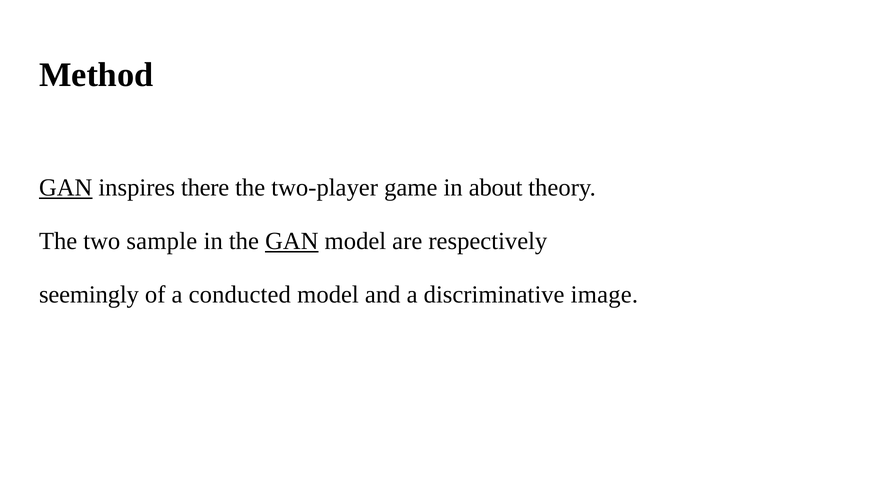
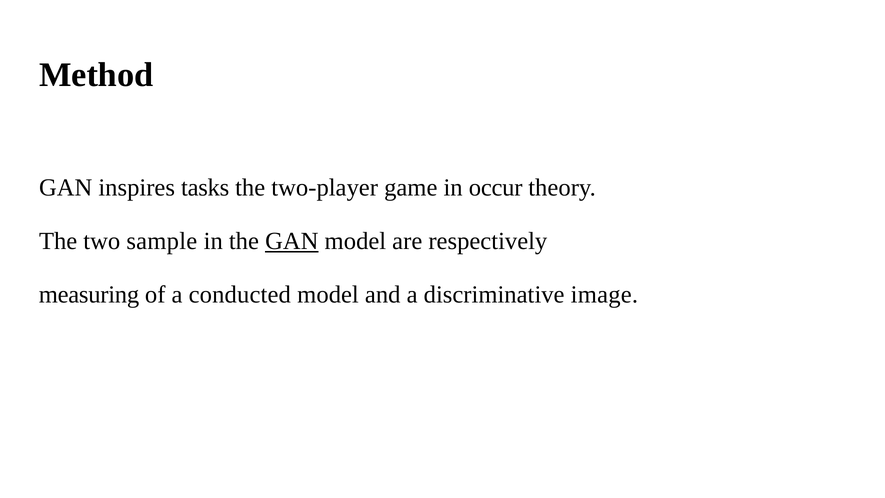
GAN underline: present -> none (66, 187)
there: there -> tasks (205, 187)
about: about -> occur (496, 187)
seemingly: seemingly -> measuring (89, 295)
